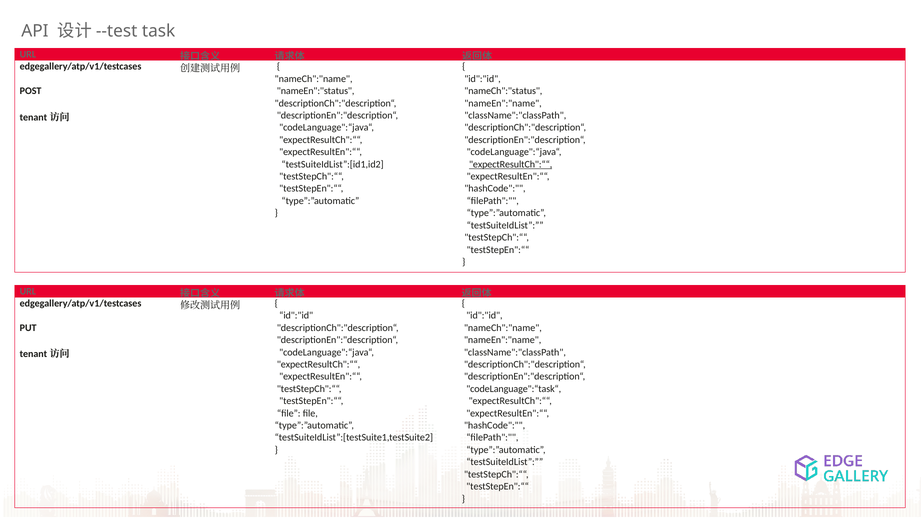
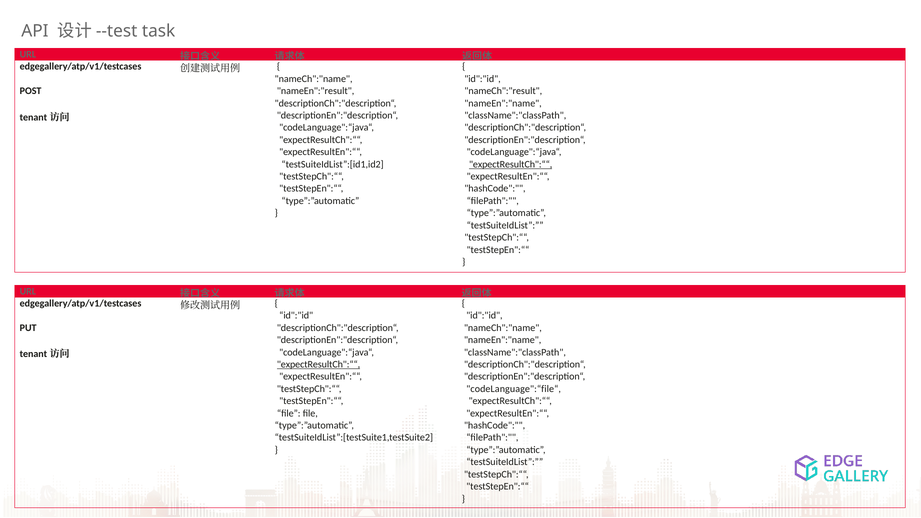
nameEn":"status: nameEn":"status -> nameEn":"result (316, 91)
nameCh":"status: nameCh":"status -> nameCh":"result (503, 91)
expectResultCh":““ underline: none -> present (319, 364)
codeLanguage":“task“: codeLanguage":“task“ -> codeLanguage":“file“ (514, 389)
